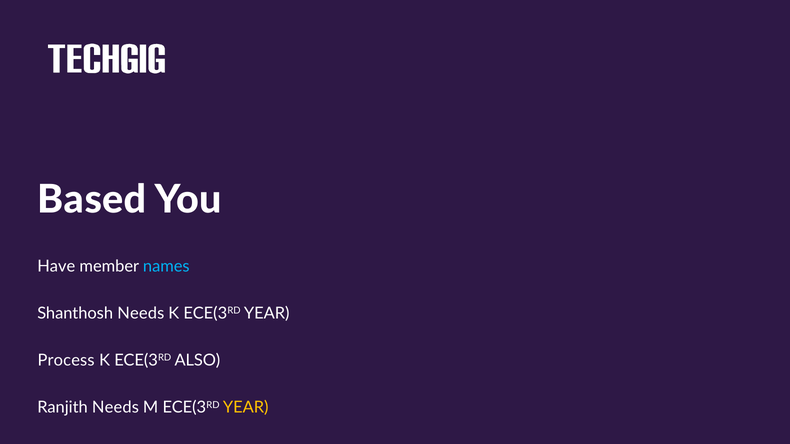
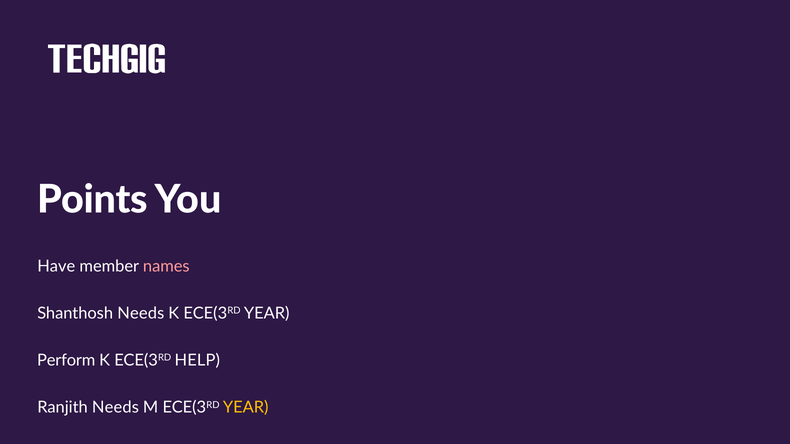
Based: Based -> Points (92, 200)
names colour: light blue -> pink (166, 266)
Process: Process -> Perform (66, 361)
ALSO: ALSO -> HELP (197, 361)
